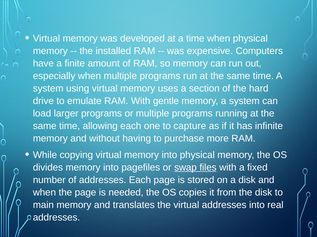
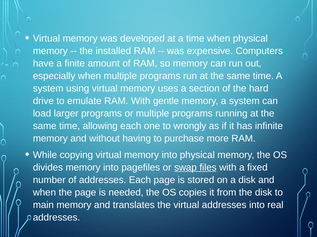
capture: capture -> wrongly (190, 126)
